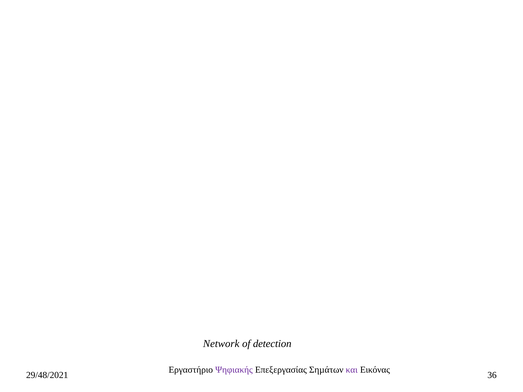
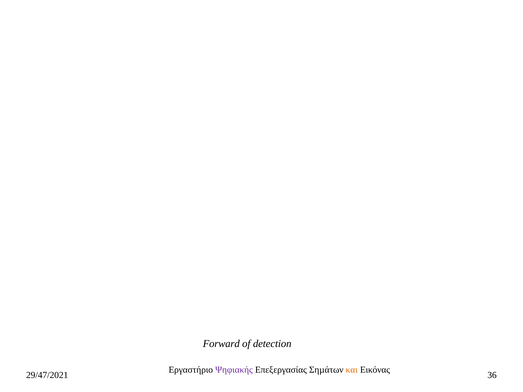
Network: Network -> Forward (221, 344)
και colour: purple -> orange (352, 370)
29/48/2021: 29/48/2021 -> 29/47/2021 (47, 375)
